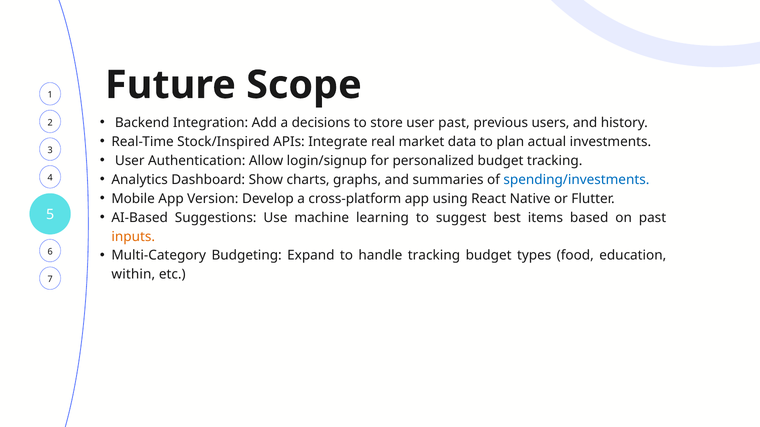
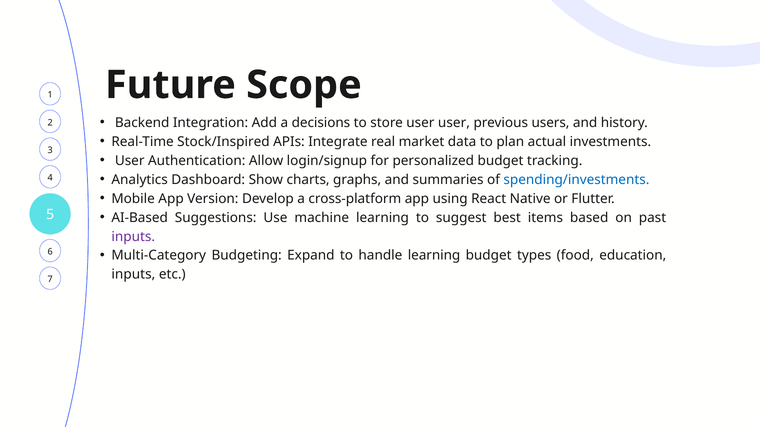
user past: past -> user (454, 123)
inputs colour: orange -> purple (133, 237)
handle tracking: tracking -> learning (434, 256)
within: within -> inputs (133, 275)
